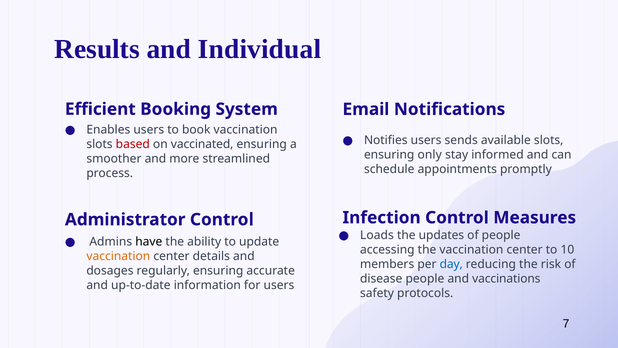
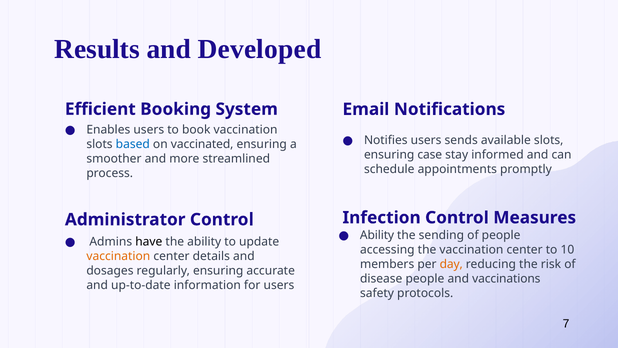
Individual: Individual -> Developed (260, 49)
based colour: red -> blue (133, 144)
only: only -> case (430, 155)
Loads: Loads -> Ability (377, 235)
updates: updates -> sending (441, 235)
day colour: blue -> orange (451, 264)
